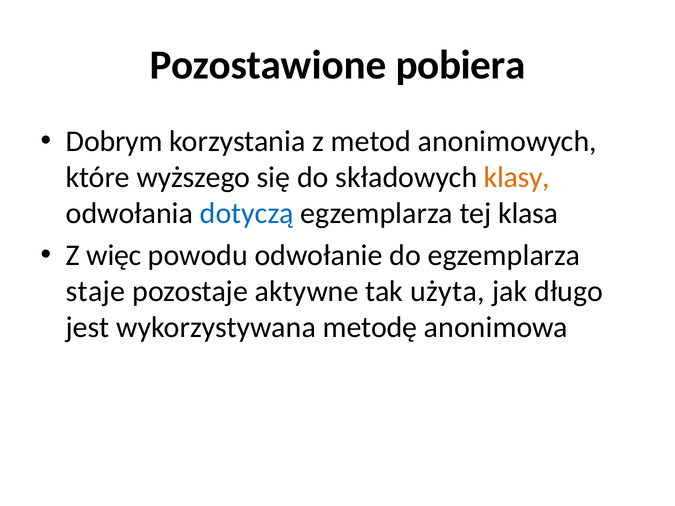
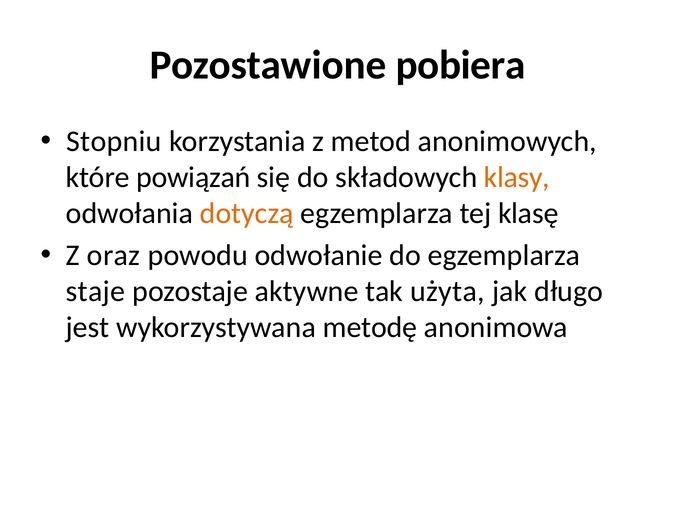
Dobrym: Dobrym -> Stopniu (114, 142)
wyższego: wyższego -> powiązań (193, 178)
dotyczą colour: blue -> orange (247, 214)
klasa: klasa -> klasę (528, 214)
więc: więc -> oraz (114, 256)
